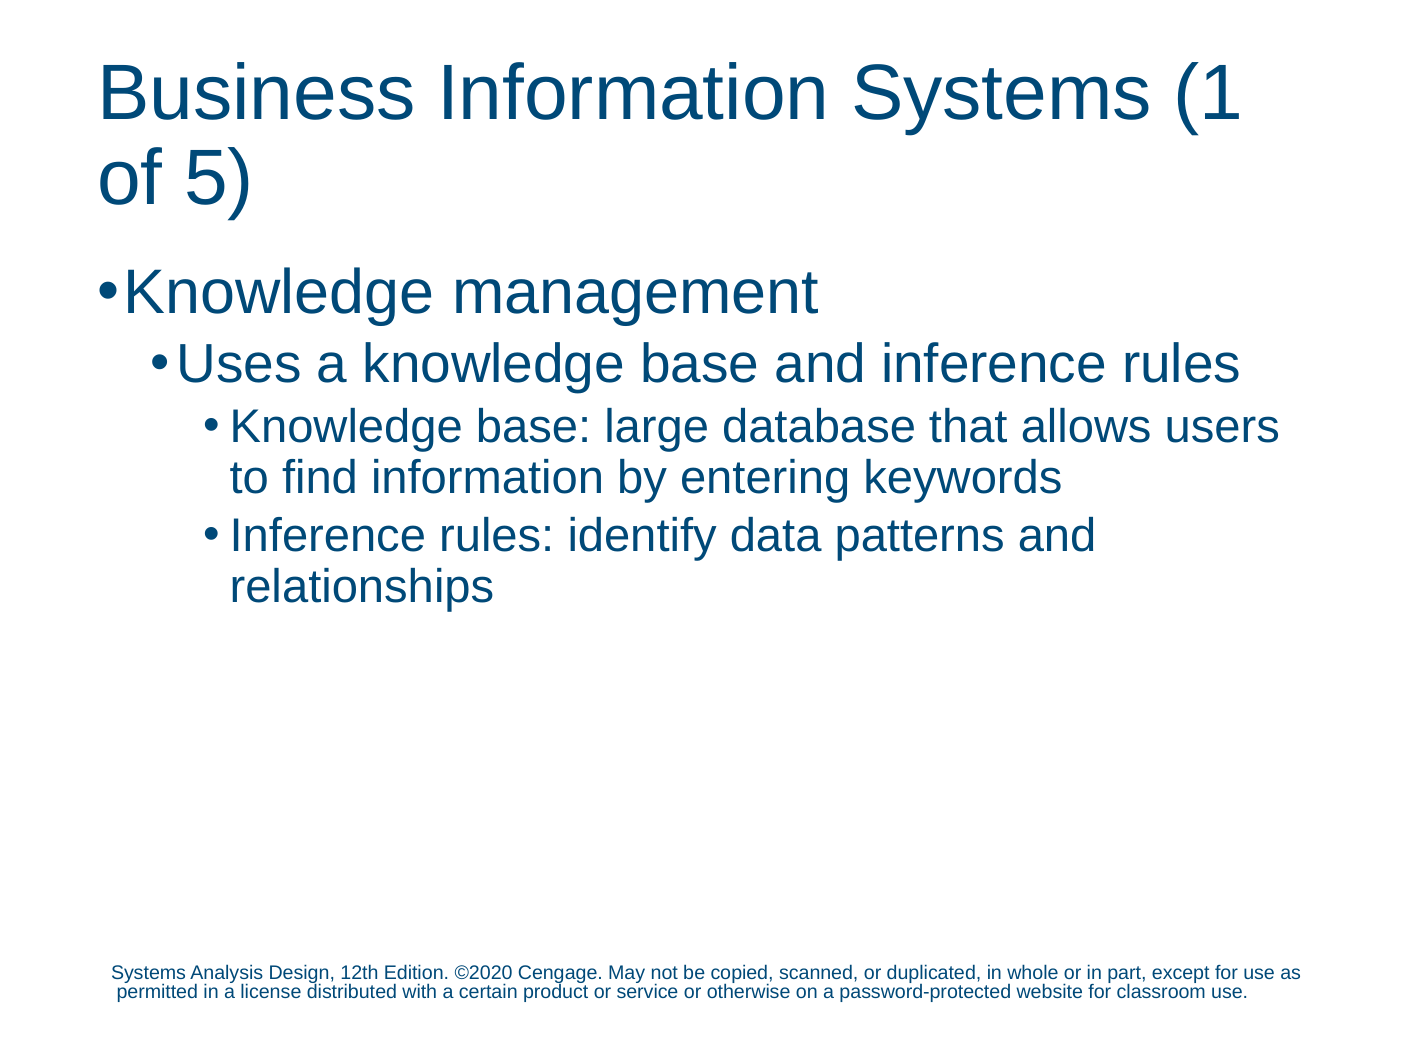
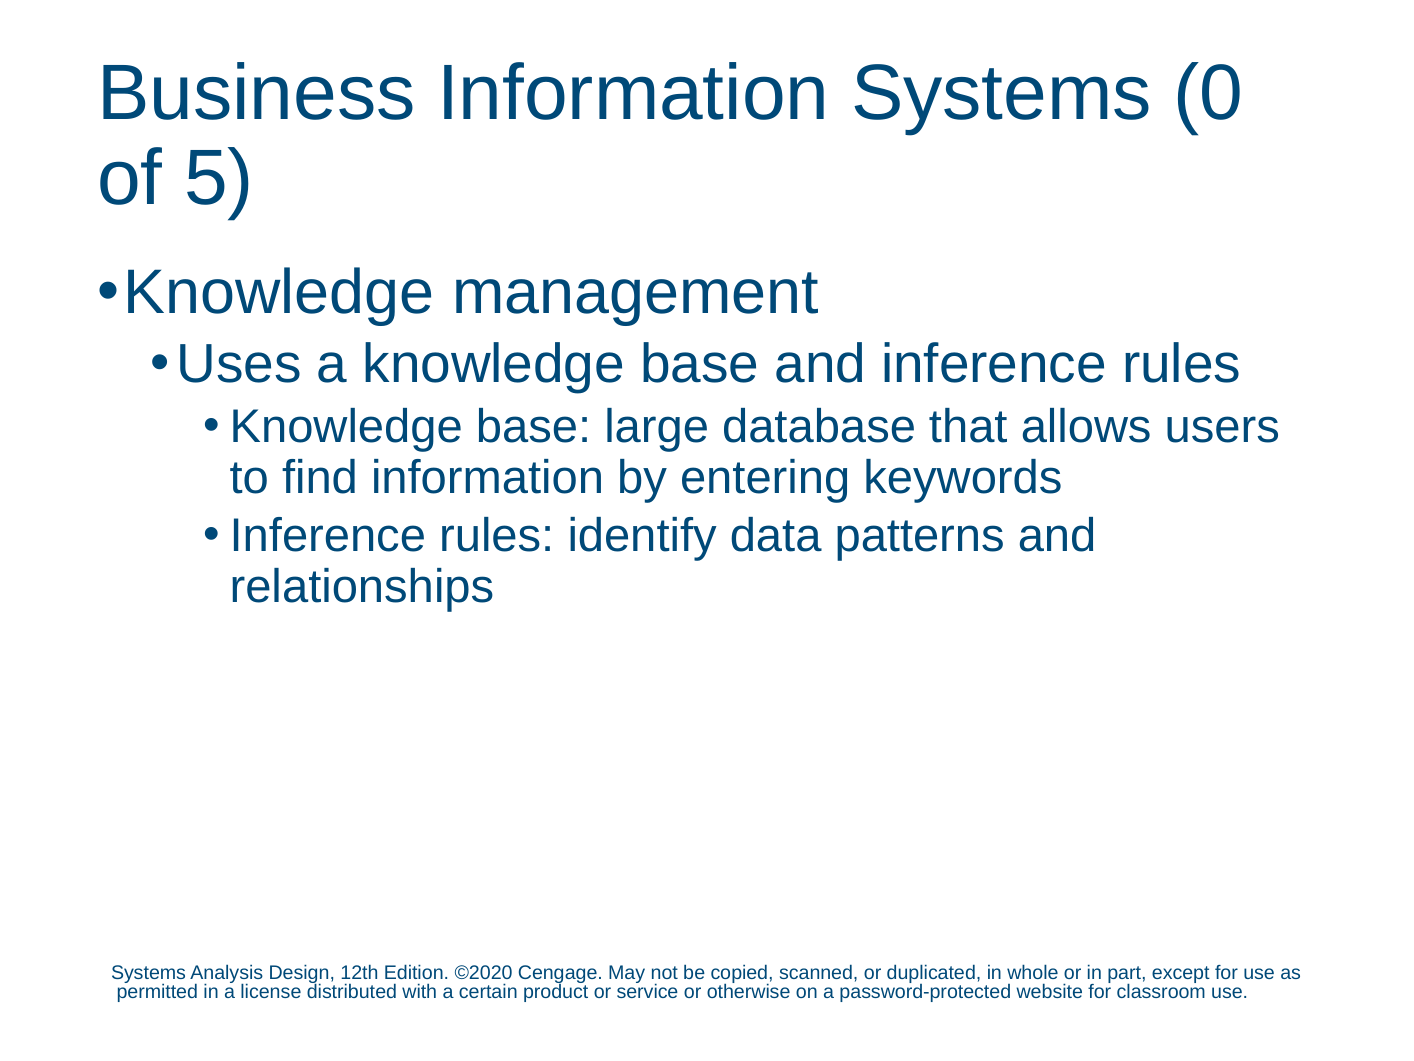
1: 1 -> 0 (1209, 94)
